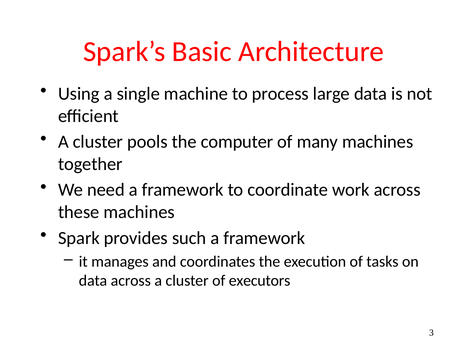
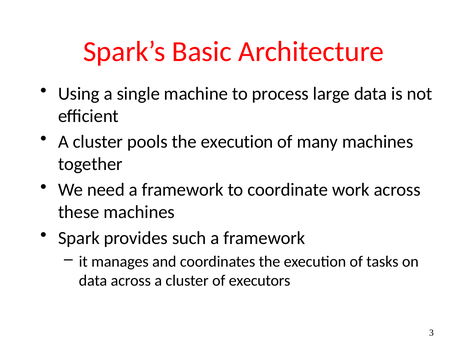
pools the computer: computer -> execution (237, 142)
